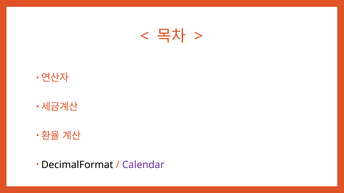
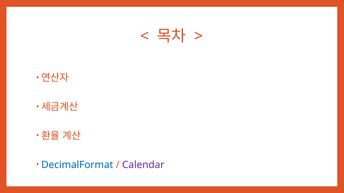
DecimalFormat colour: black -> blue (77, 165)
